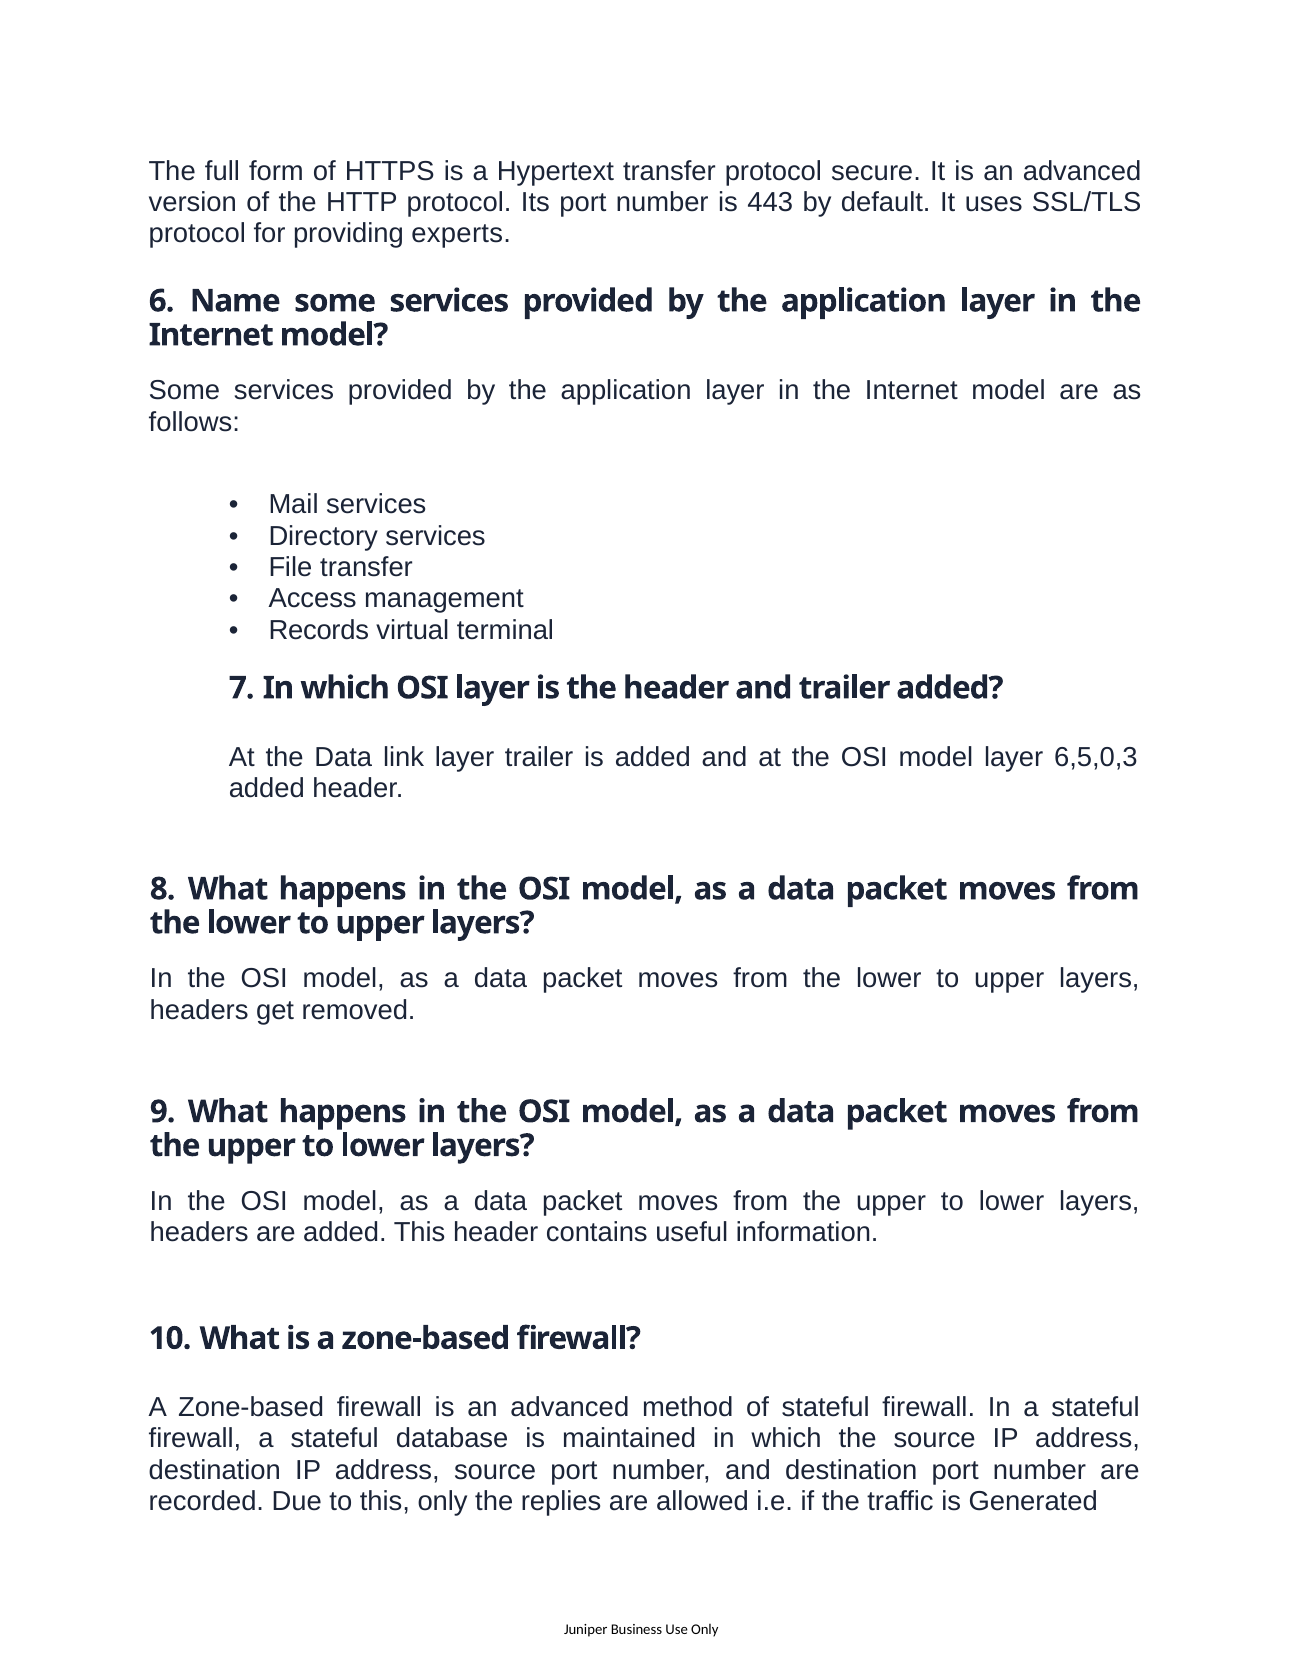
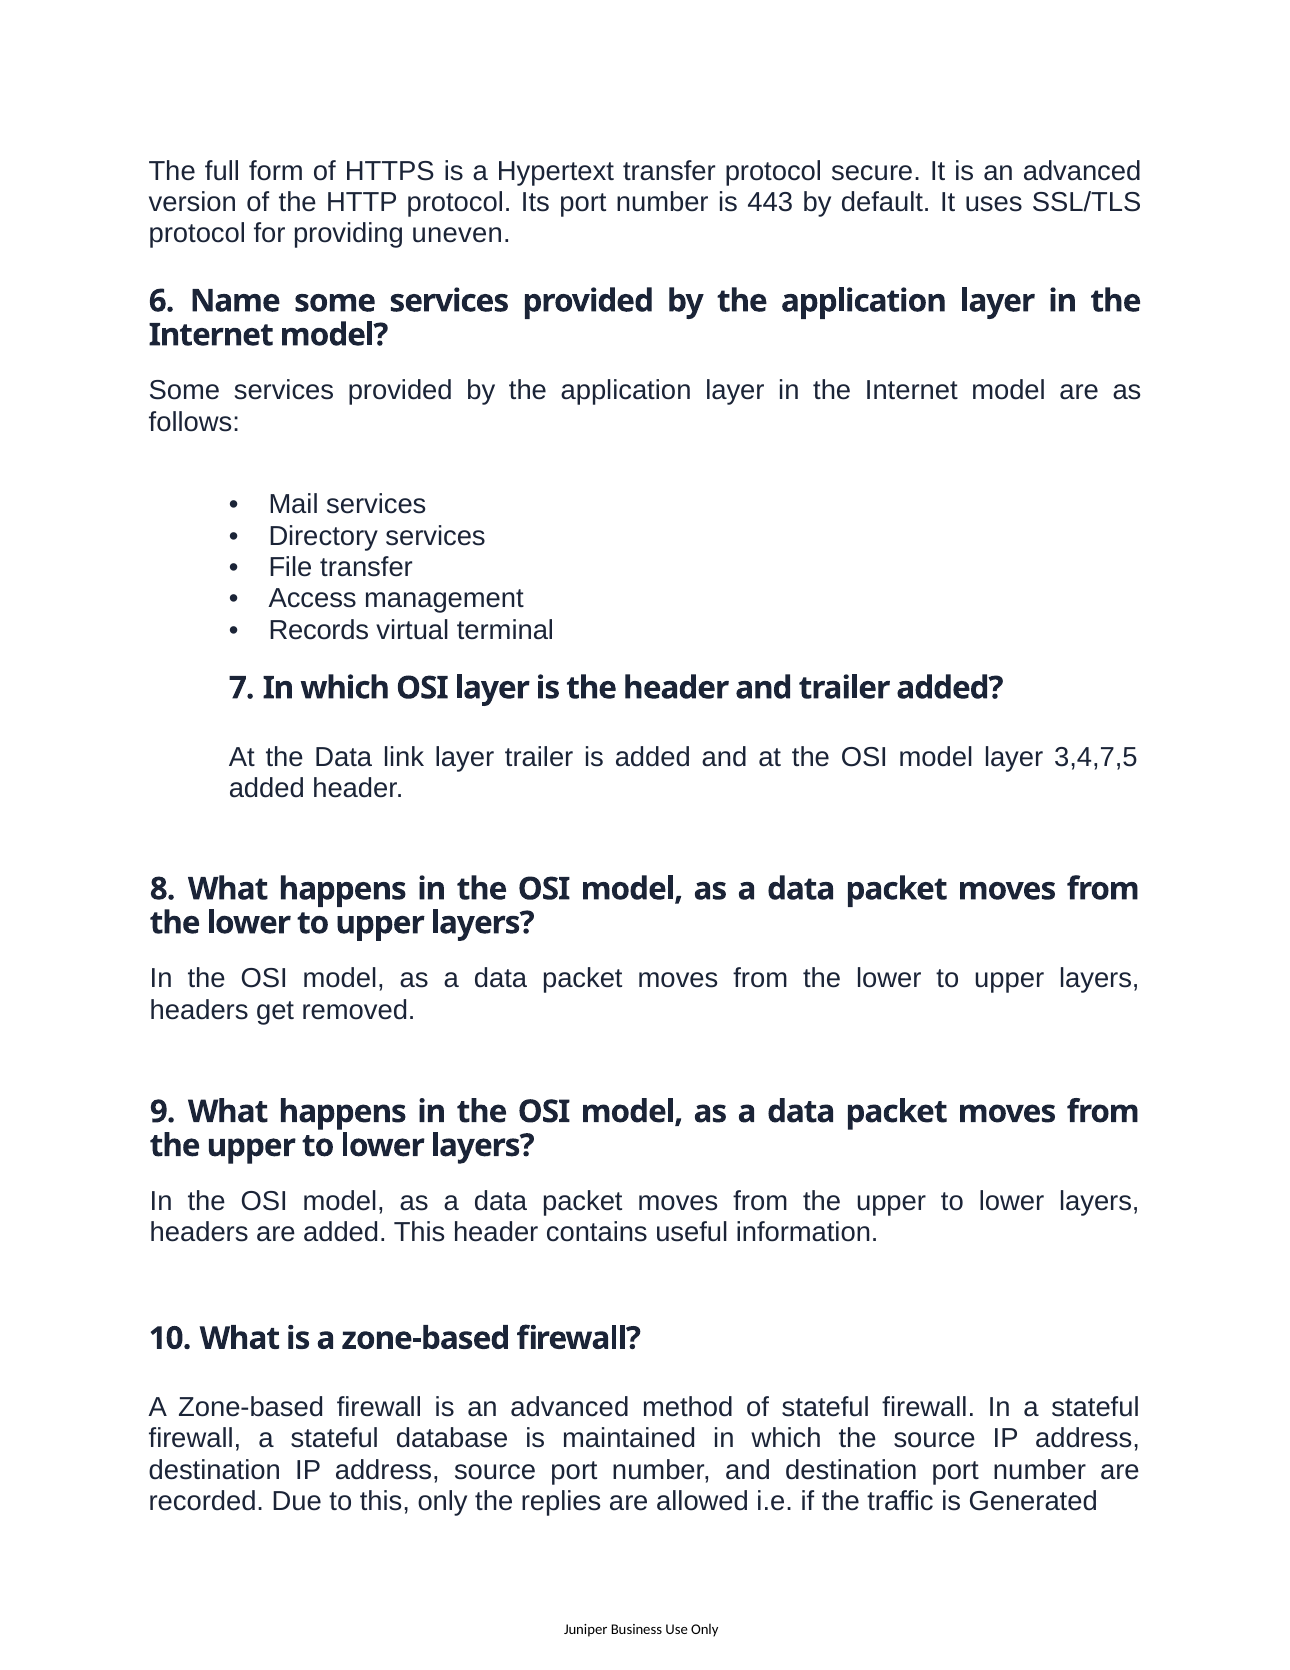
experts: experts -> uneven (461, 234)
6,5,0,3: 6,5,0,3 -> 3,4,7,5 (1096, 757)
